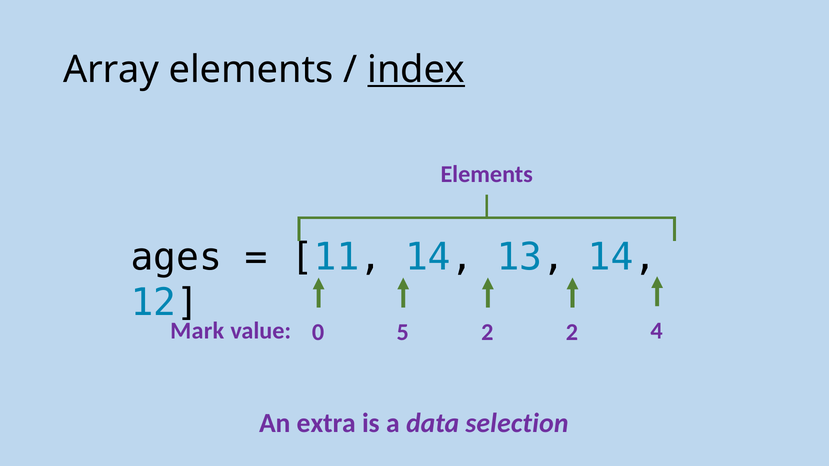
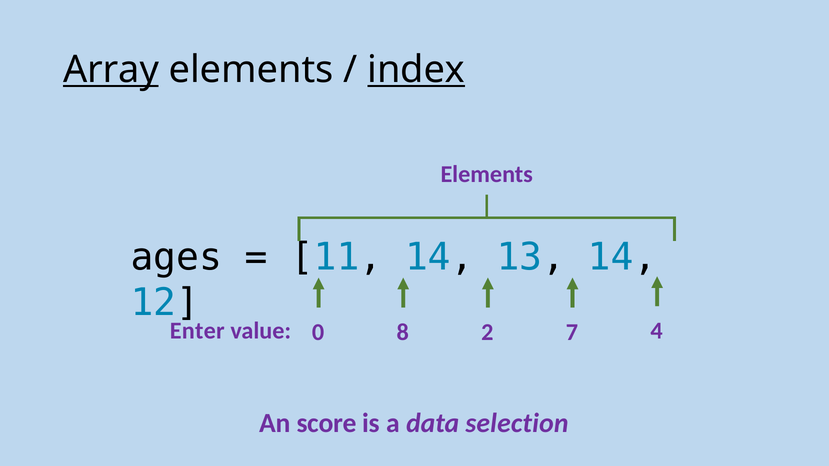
Array underline: none -> present (111, 70)
Mark: Mark -> Enter (197, 331)
5: 5 -> 8 (403, 332)
2 2: 2 -> 7 (572, 332)
extra: extra -> score (327, 423)
